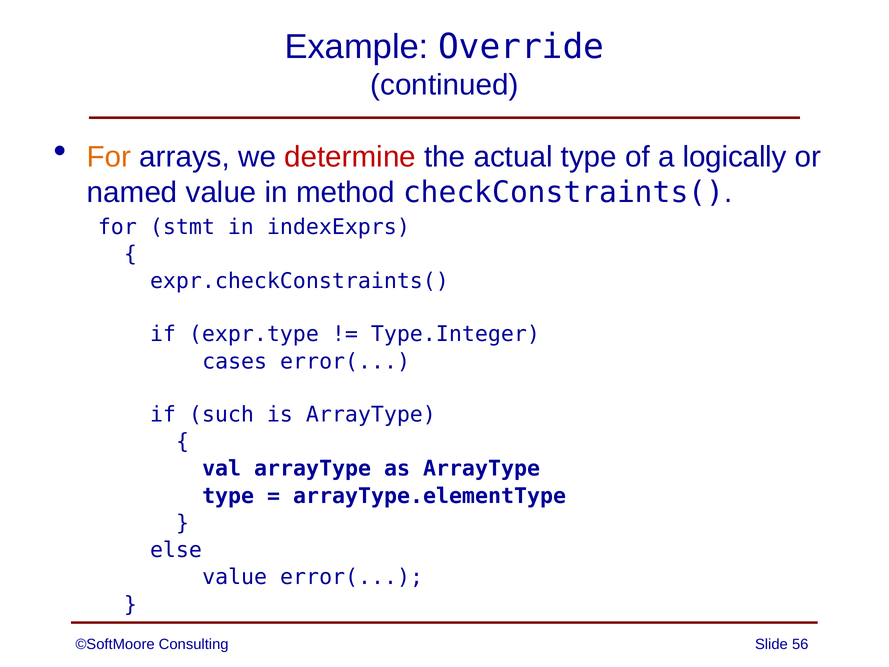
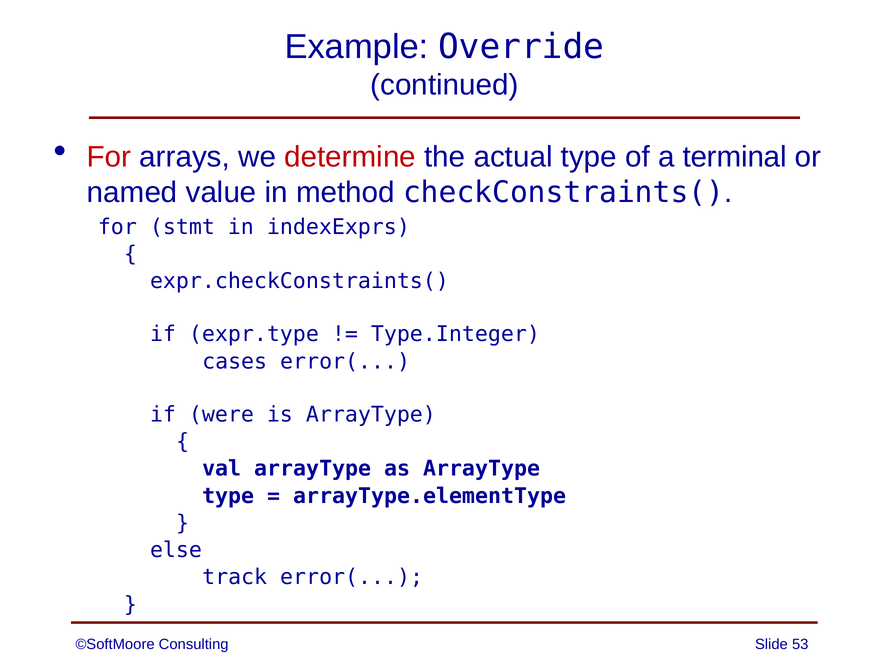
For colour: orange -> red (109, 157)
logically: logically -> terminal (735, 157)
such: such -> were (221, 414)
value: value -> track (235, 577)
56: 56 -> 53 (800, 644)
